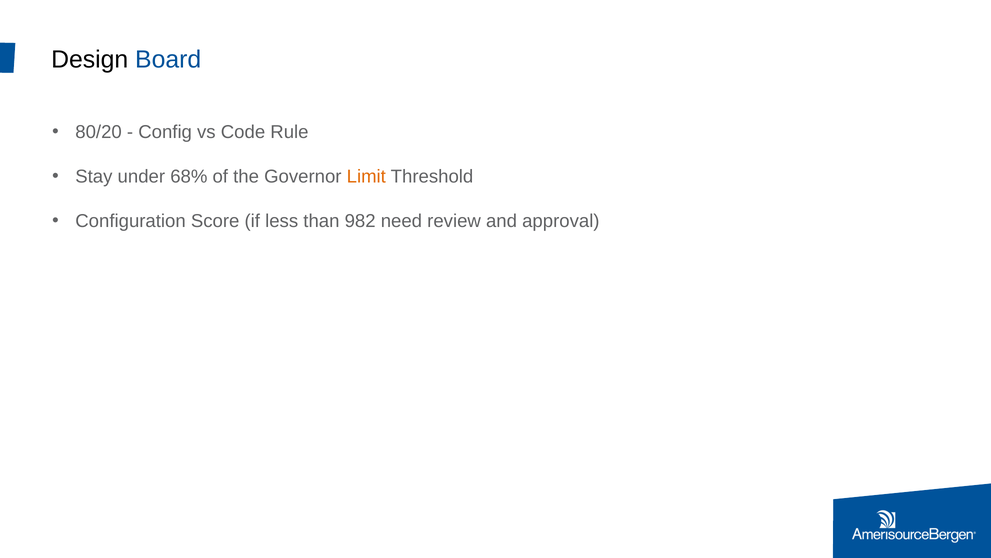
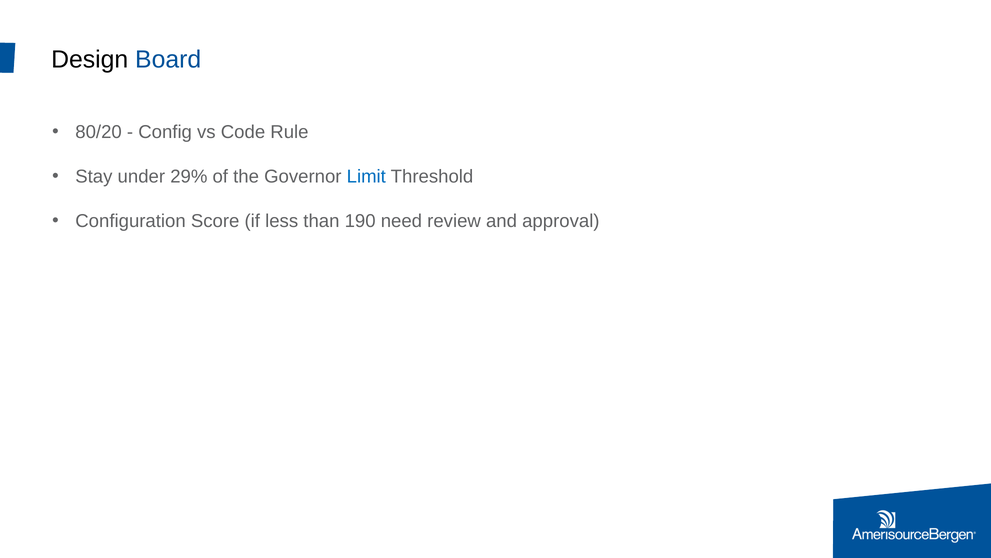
68%: 68% -> 29% (189, 177)
Limit colour: orange -> blue (366, 177)
982: 982 -> 190 (360, 221)
